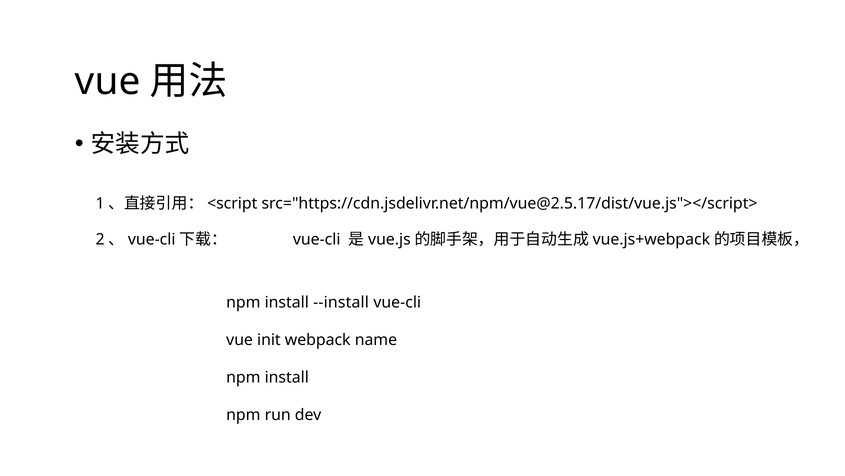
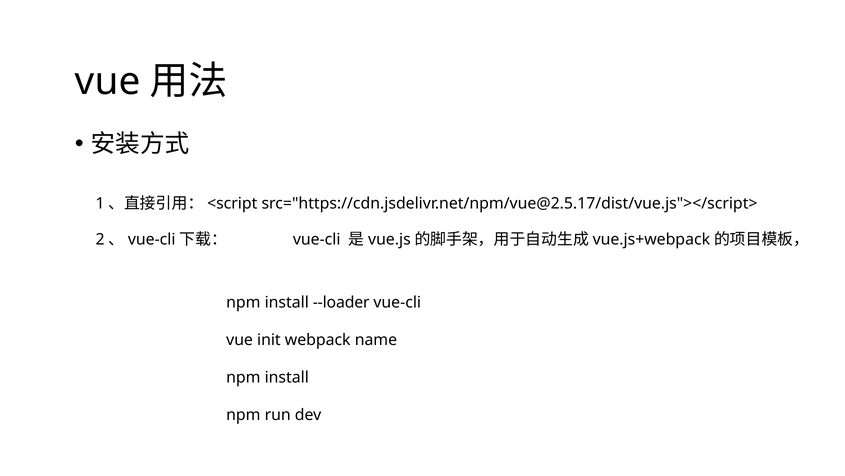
--install: --install -> --loader (341, 302)
